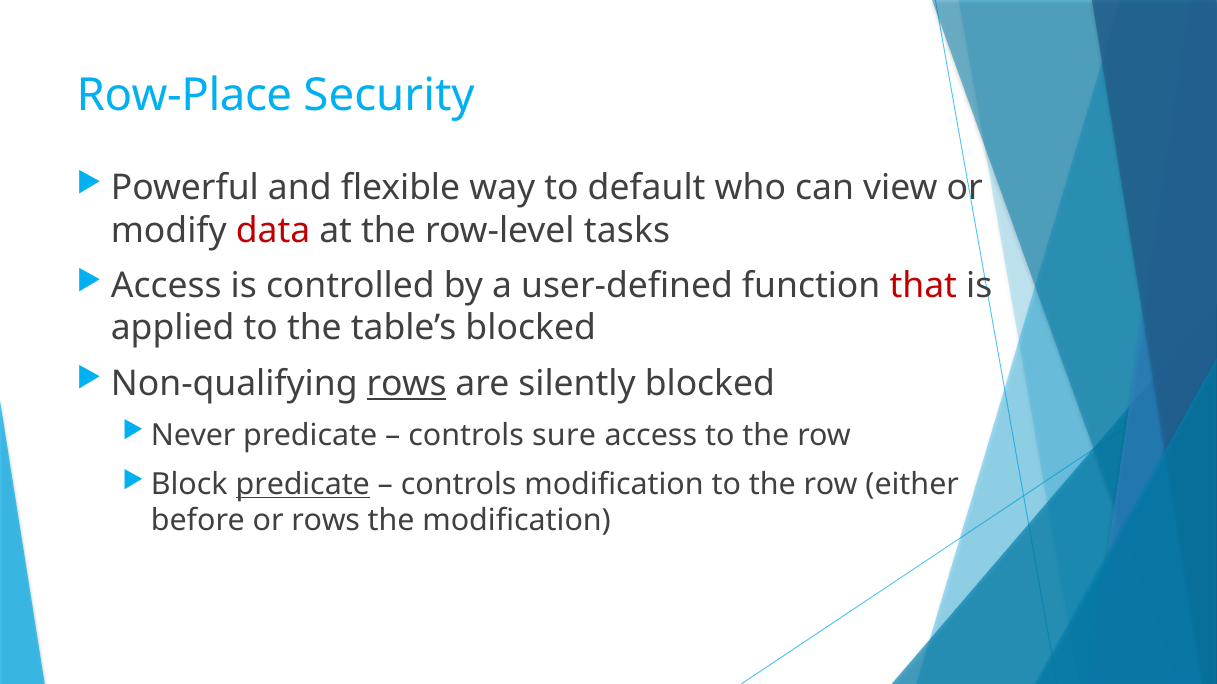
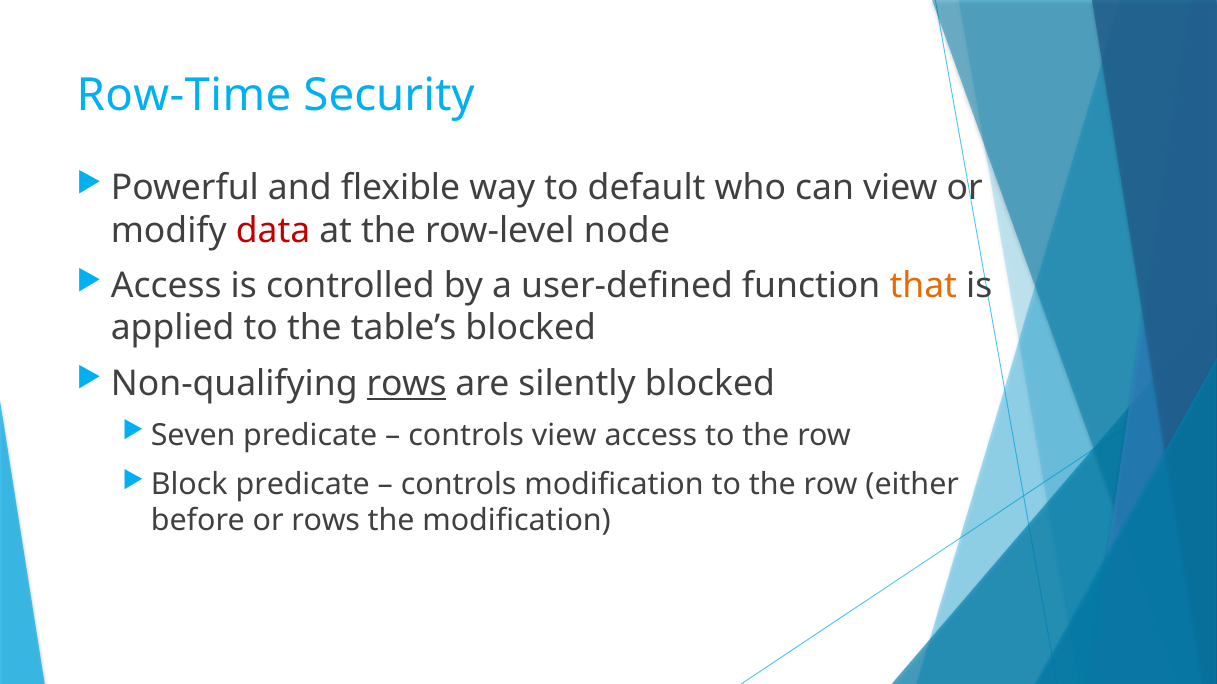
Row-Place: Row-Place -> Row-Time (184, 96)
tasks: tasks -> node (627, 231)
that colour: red -> orange (923, 286)
Never: Never -> Seven (193, 436)
controls sure: sure -> view (564, 436)
predicate underline: present -> none (303, 485)
